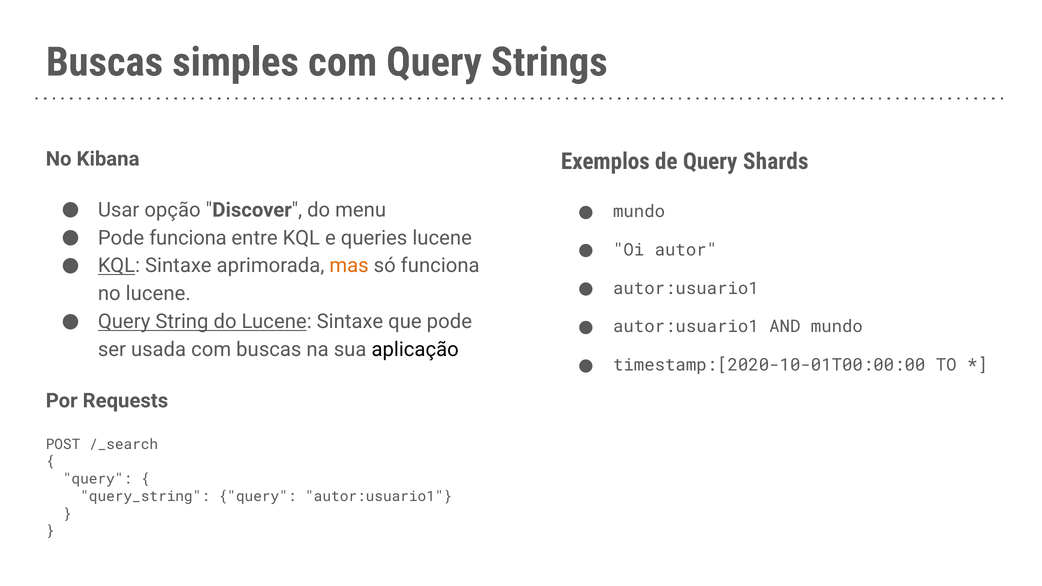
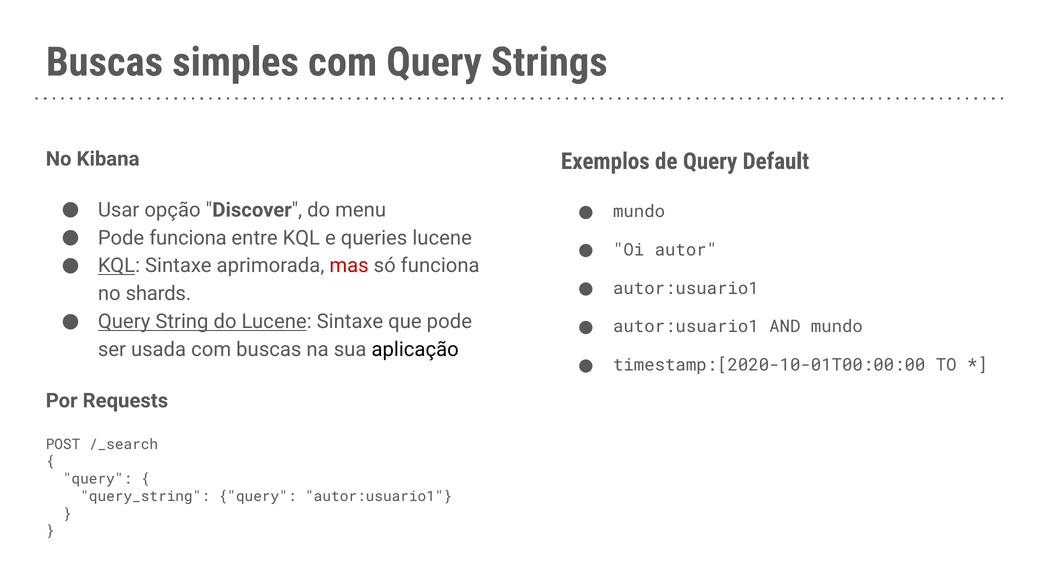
Shards: Shards -> Default (776, 161)
mas colour: orange -> red (349, 266)
no lucene: lucene -> shards (158, 294)
